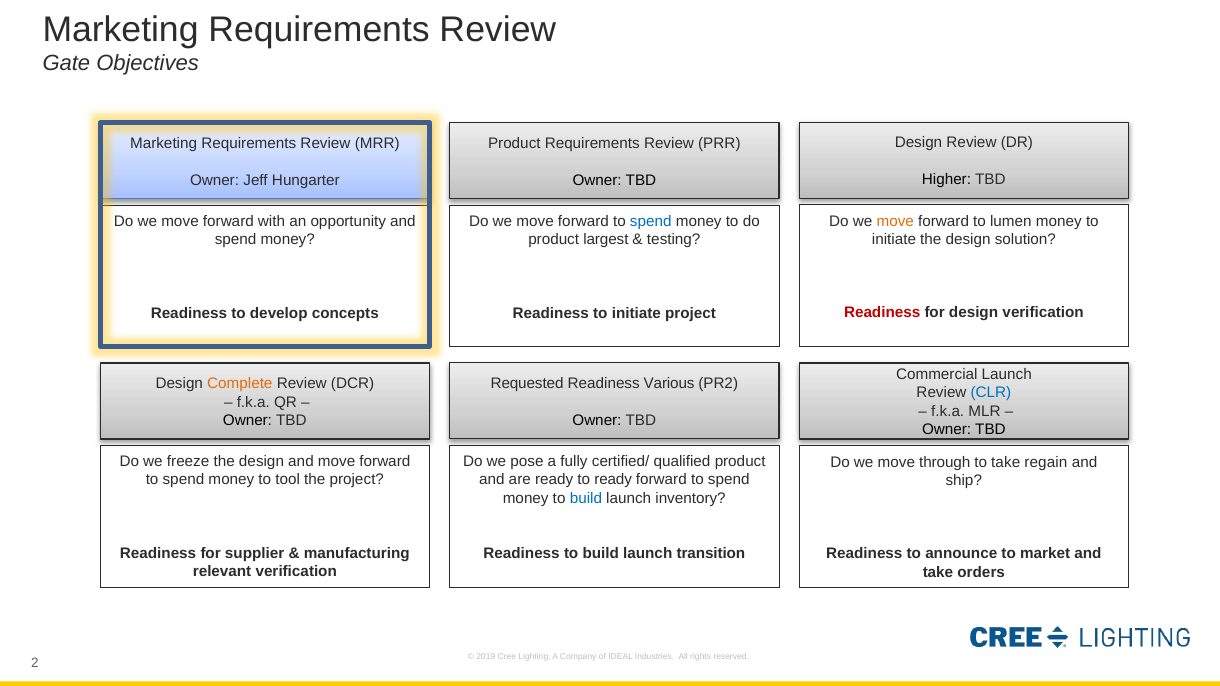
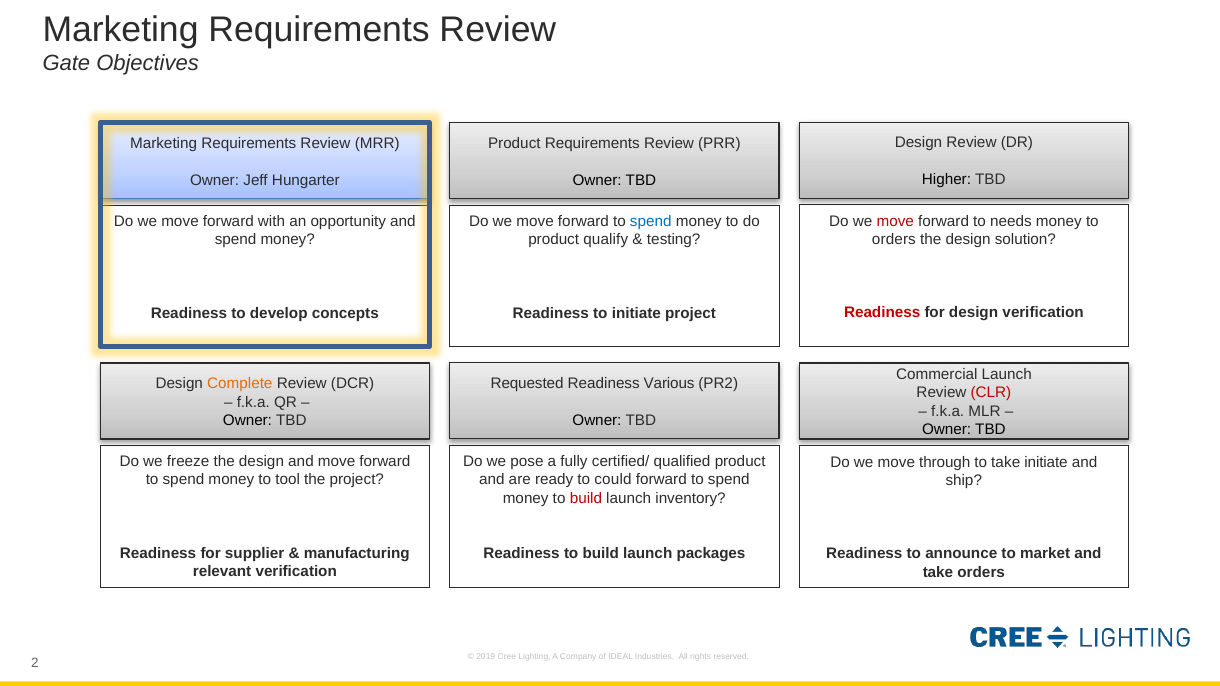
move colour: orange -> red (895, 221)
lumen: lumen -> needs (1011, 221)
initiate: initiate -> orders (894, 240)
largest: largest -> qualify (606, 240)
CLR colour: blue -> red (991, 393)
take regain: regain -> initiate (1046, 462)
to ready: ready -> could (613, 480)
build colour: blue -> red (586, 498)
transition: transition -> packages (711, 553)
